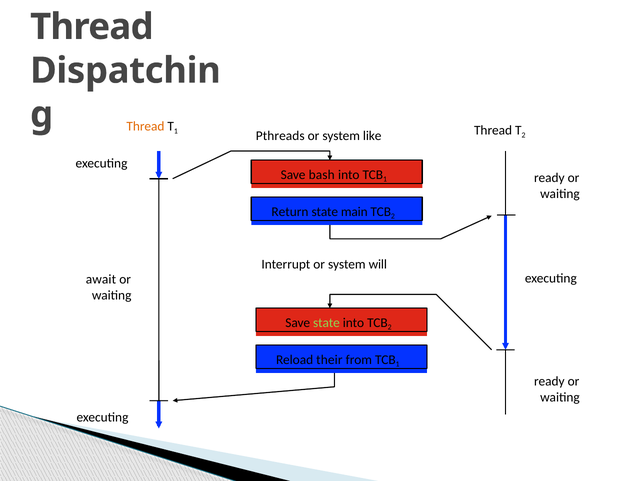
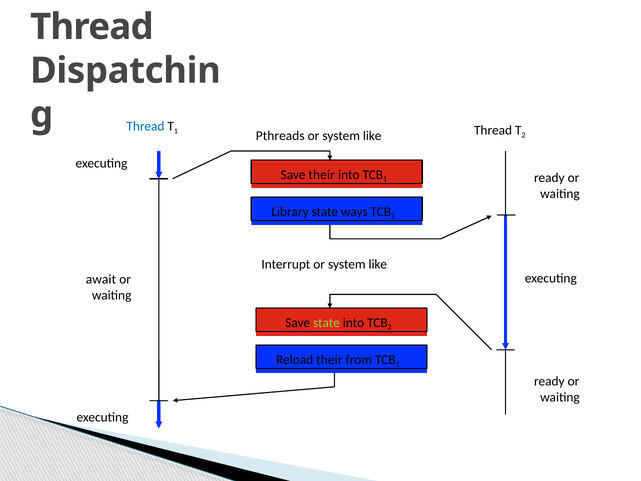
Thread colour: orange -> blue (145, 126)
Save bash: bash -> their (322, 175)
Return: Return -> Library (290, 212)
main: main -> ways (354, 212)
Interrupt or system will: will -> like (378, 264)
